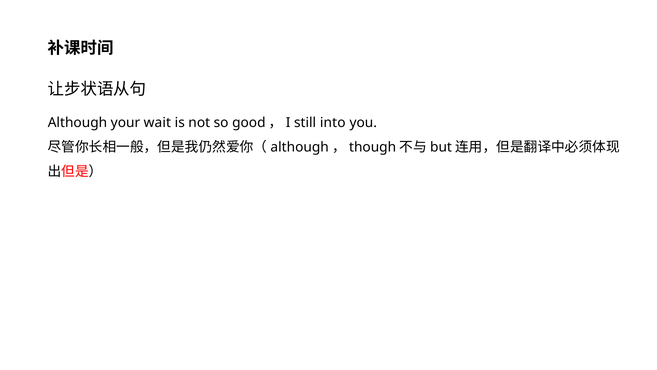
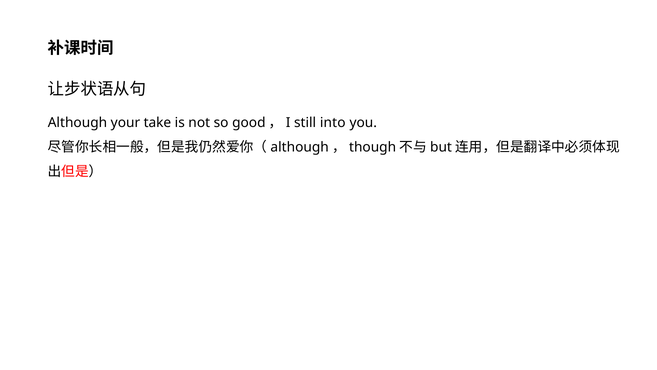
wait: wait -> take (157, 122)
